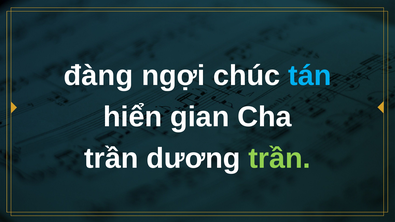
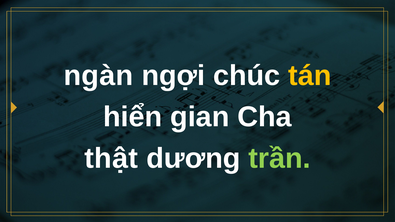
đàng: đàng -> ngàn (98, 76)
tán colour: light blue -> yellow (310, 76)
trần: trần -> thật (111, 159)
